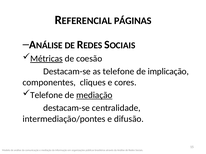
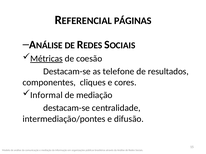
implicação: implicação -> resultados (168, 72)
Telefone: Telefone -> Informal (46, 95)
mediação underline: present -> none (94, 95)
